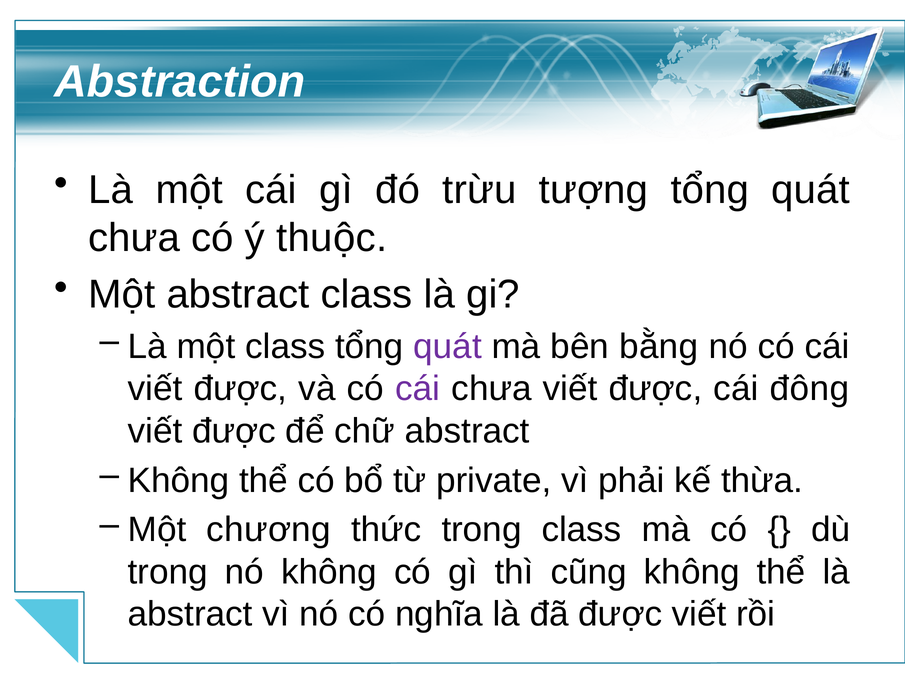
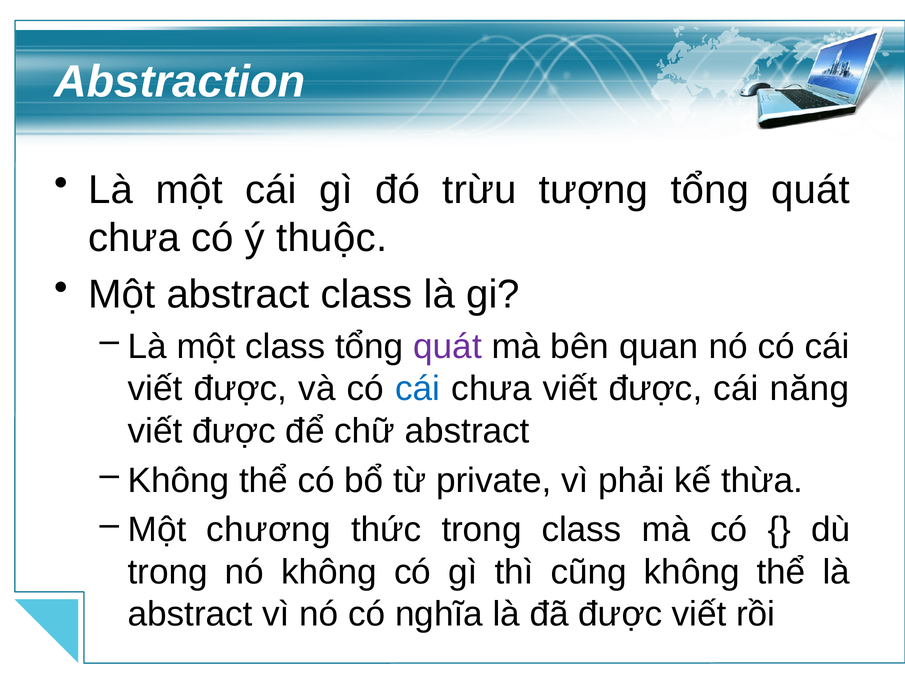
bằng: bằng -> quan (659, 346)
cái colour: purple -> blue (418, 389)
đông: đông -> năng (810, 389)
